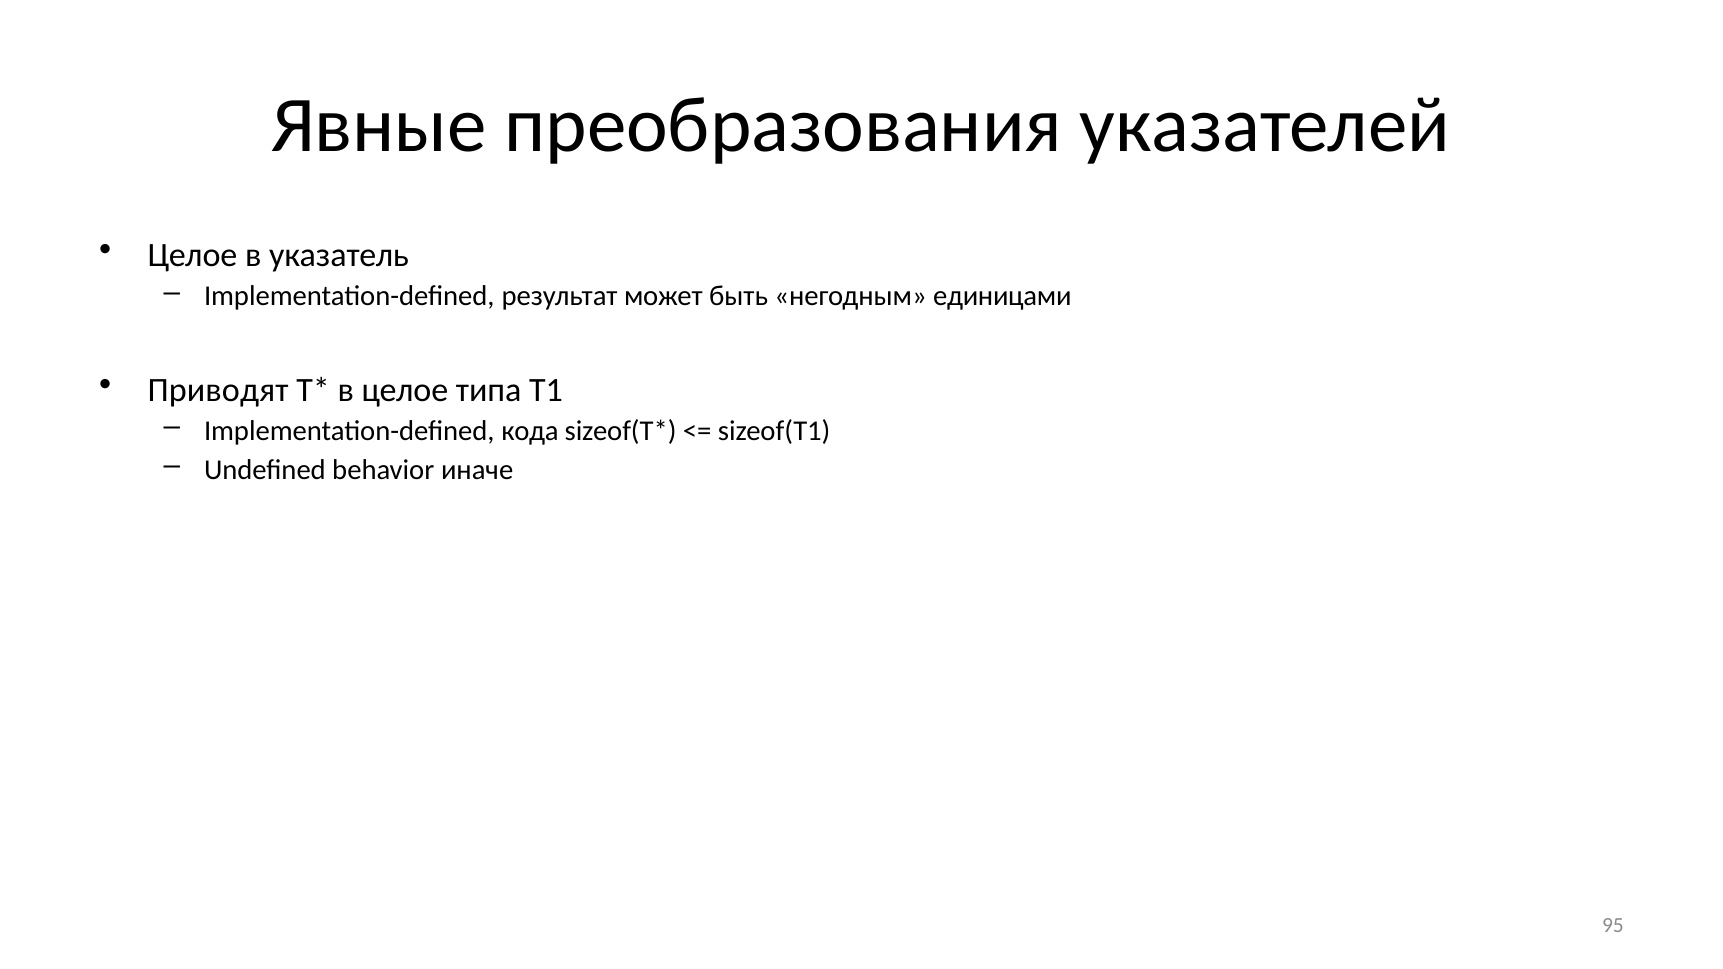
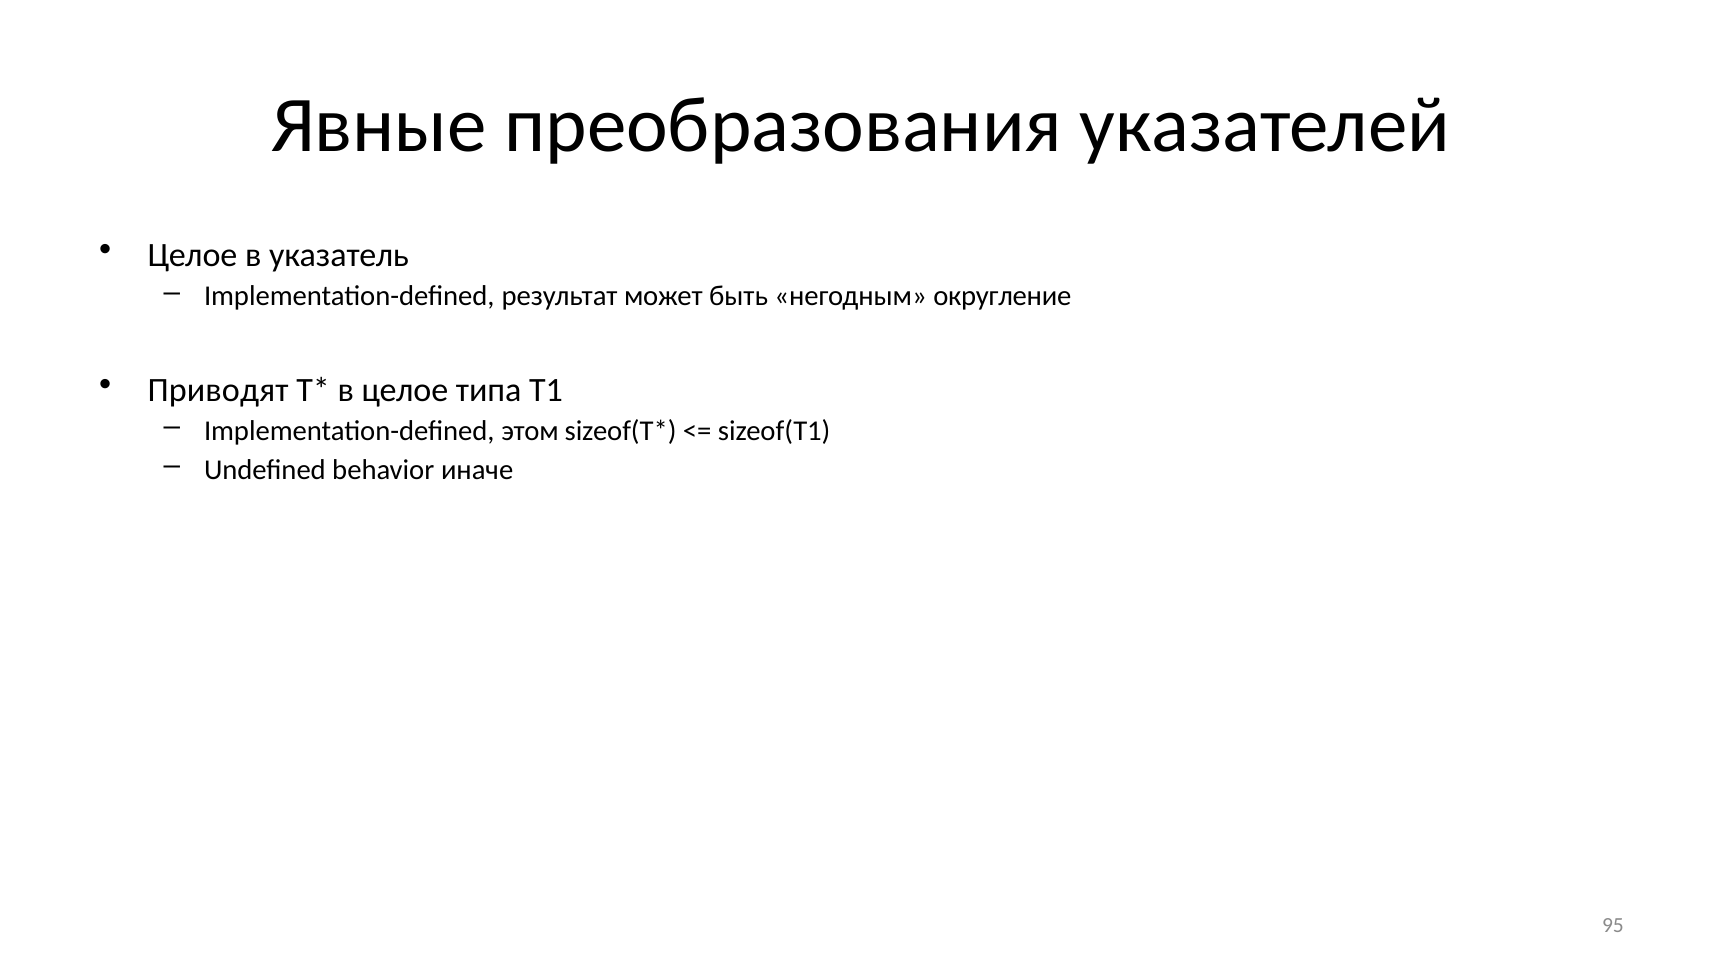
единицами: единицами -> округление (1002, 296)
кода: кода -> этом (530, 431)
